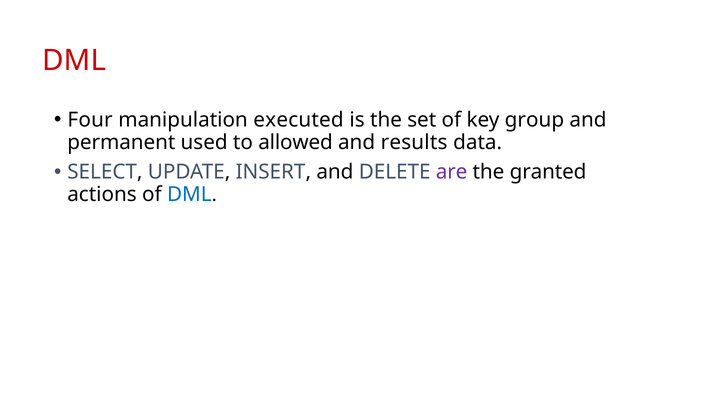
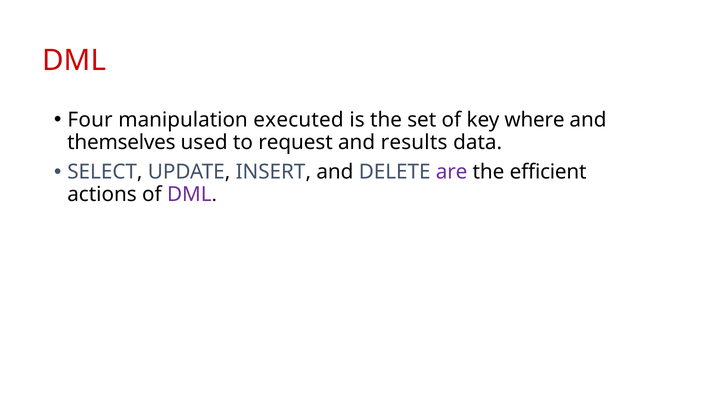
group: group -> where (535, 120)
permanent: permanent -> themselves (121, 142)
allowed: allowed -> request (296, 142)
granted: granted -> efficient (548, 172)
DML colour: blue -> purple (189, 194)
